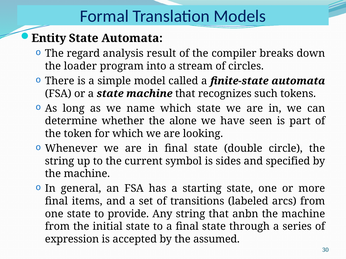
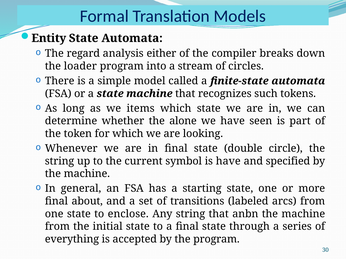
result: result -> either (161, 54)
name: name -> items (141, 109)
is sides: sides -> have (228, 161)
items: items -> about (87, 202)
provide: provide -> enclose (128, 214)
expression: expression -> everything (72, 240)
the assumed: assumed -> program (216, 240)
